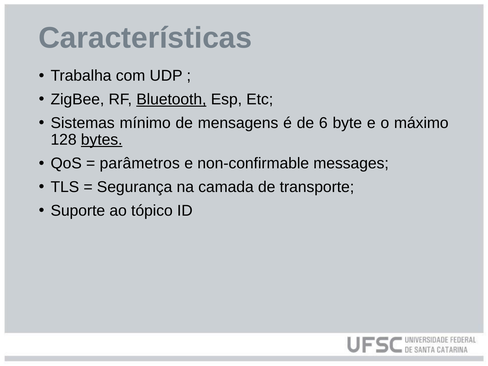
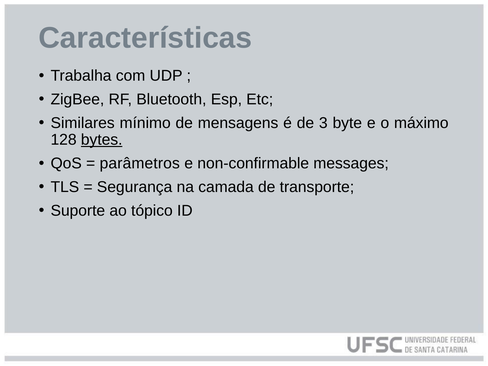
Bluetooth underline: present -> none (171, 99)
Sistemas: Sistemas -> Similares (83, 123)
6: 6 -> 3 (323, 123)
